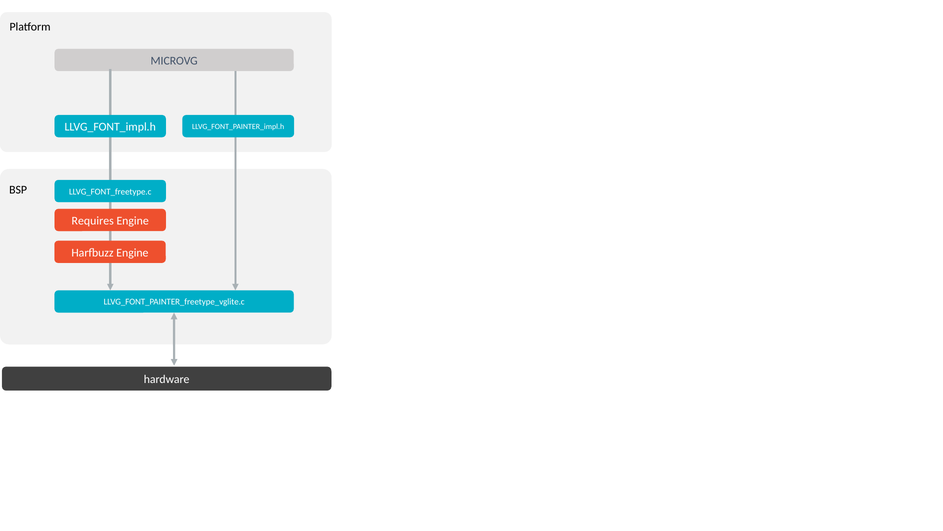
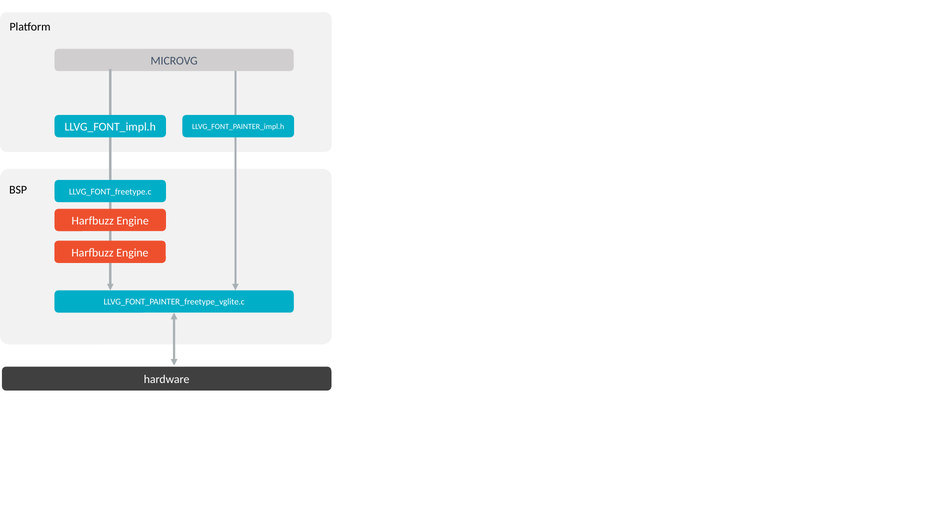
Requires: Requires -> Harfbuzz (93, 221)
